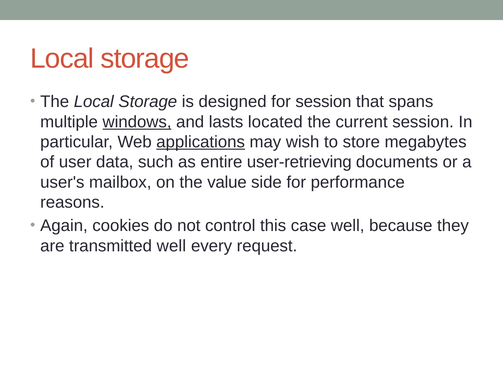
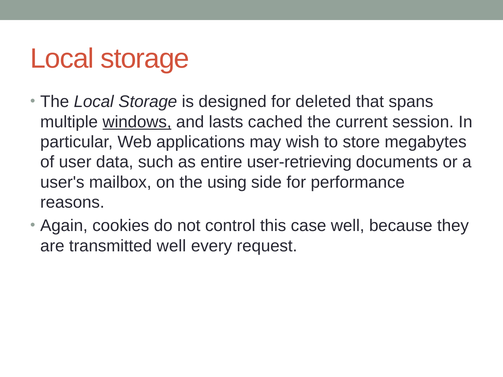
for session: session -> deleted (323, 102)
located: located -> cached (275, 122)
applications underline: present -> none (201, 142)
value: value -> using (227, 182)
